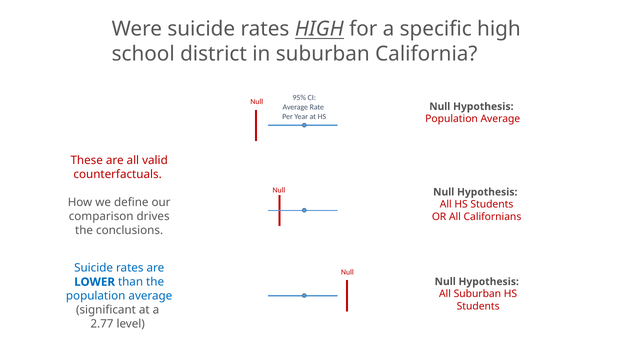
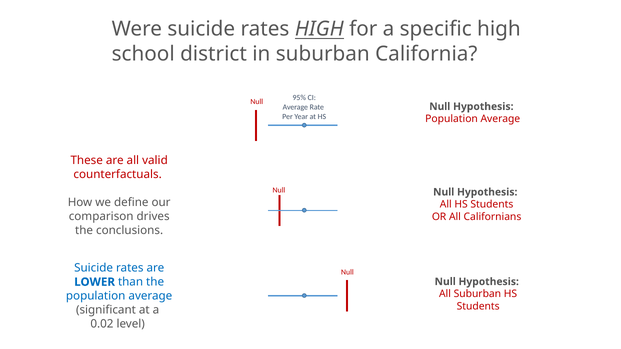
2.77: 2.77 -> 0.02 (102, 324)
